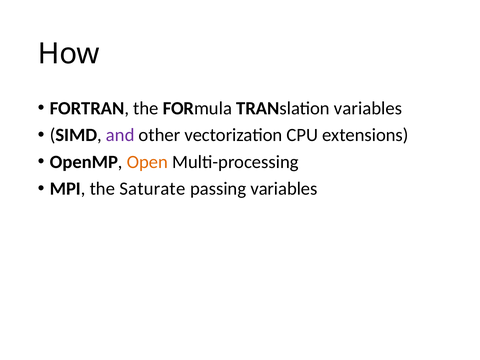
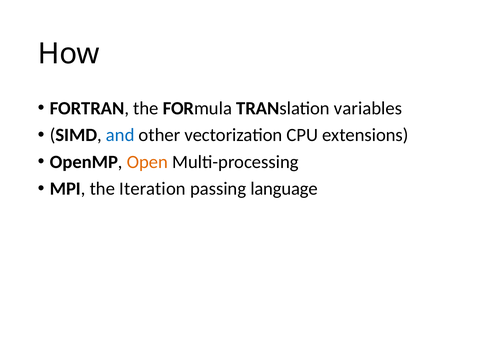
and colour: purple -> blue (120, 135)
Saturate: Saturate -> Iteration (152, 189)
passing variables: variables -> language (284, 189)
